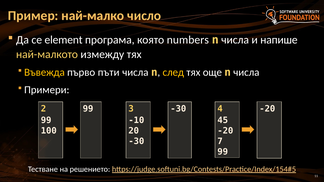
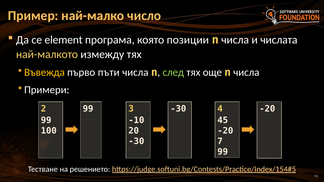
numbers: numbers -> позиции (188, 40)
напише: напише -> числата (279, 40)
след colour: yellow -> light green (173, 72)
